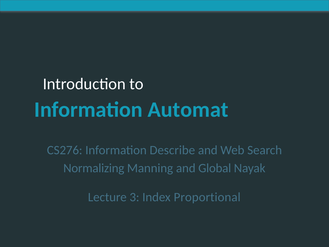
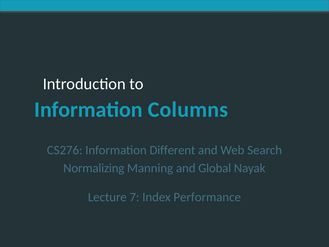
Automat: Automat -> Columns (188, 110)
Describe: Describe -> Different (172, 150)
3: 3 -> 7 (134, 197)
Proportional: Proportional -> Performance (207, 197)
